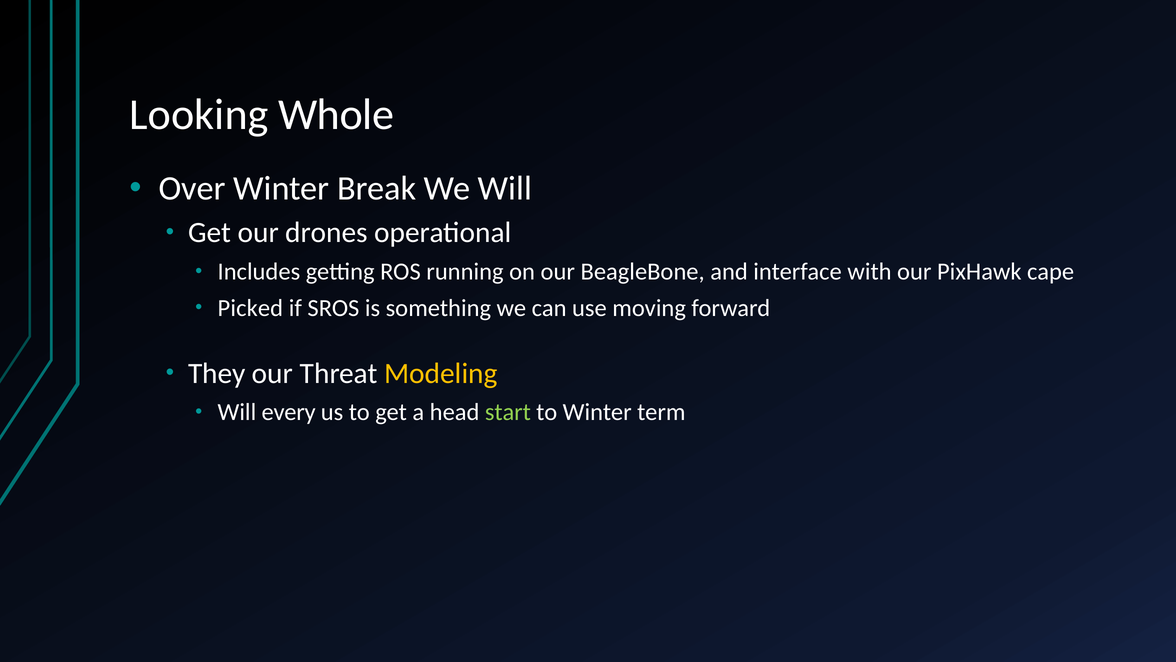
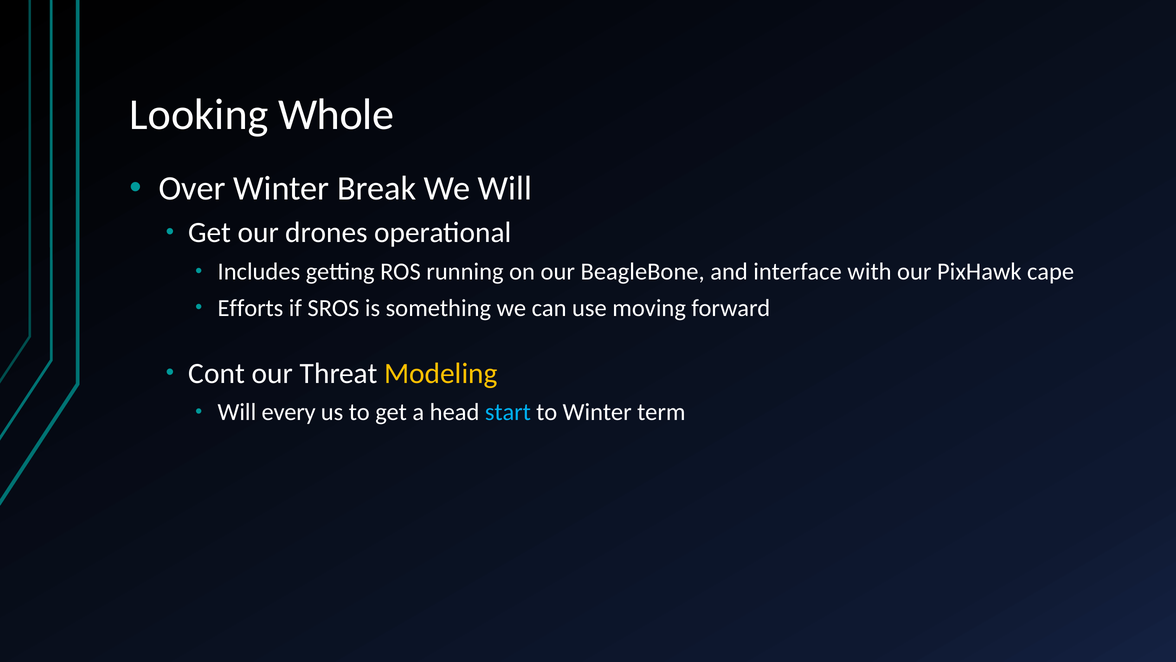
Picked: Picked -> Efforts (250, 308)
They: They -> Cont (217, 373)
start colour: light green -> light blue (508, 412)
